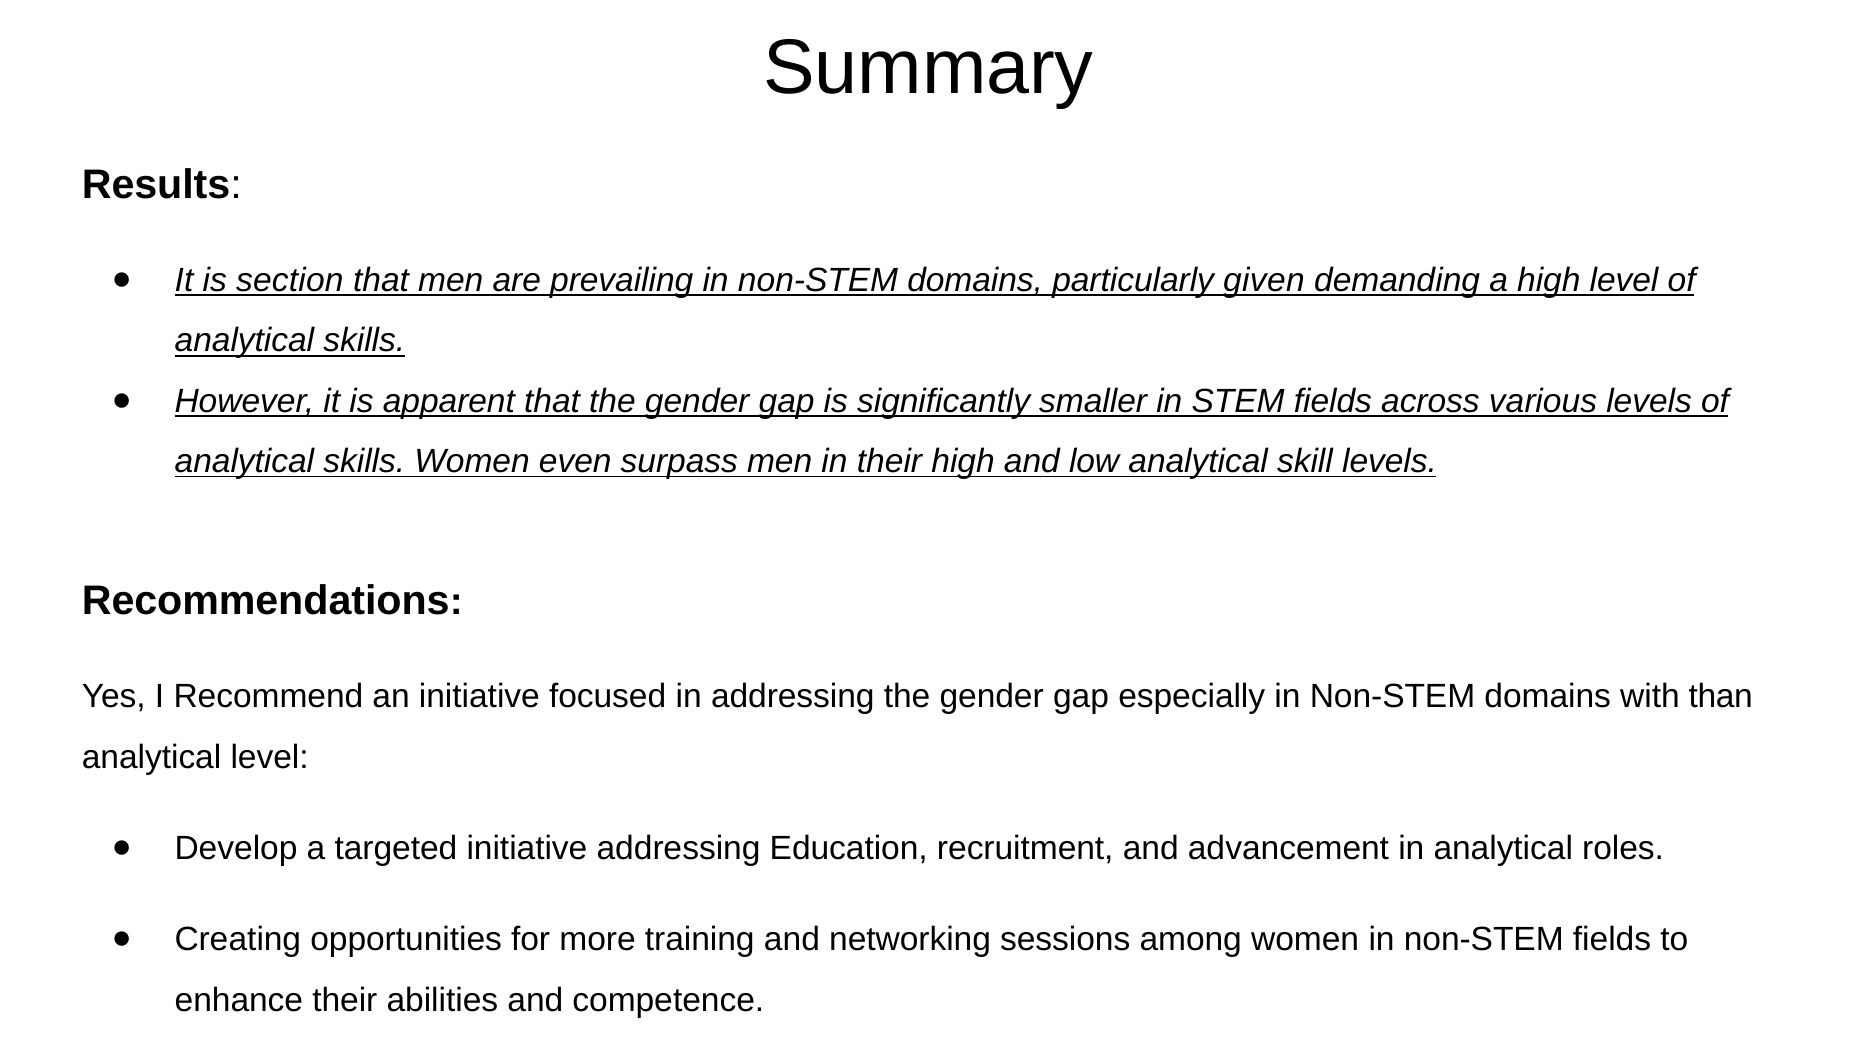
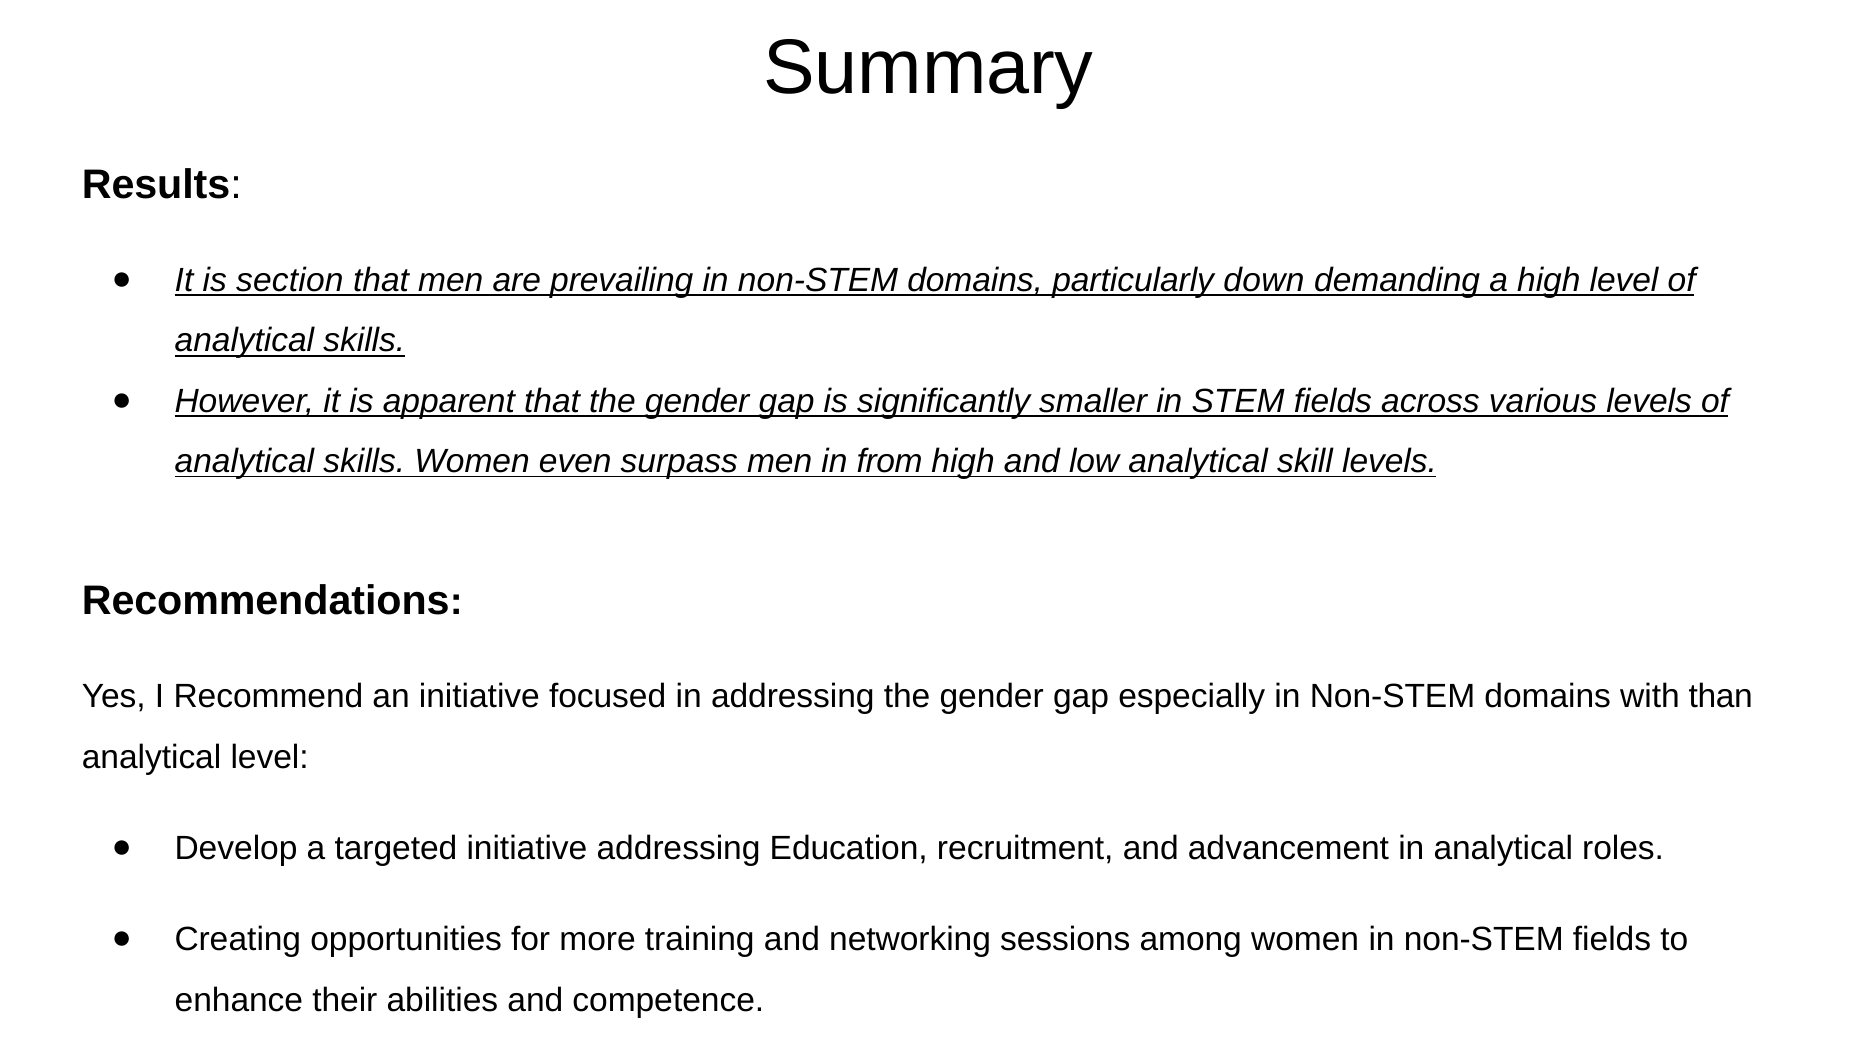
given: given -> down (1264, 280)
in their: their -> from (890, 461)
